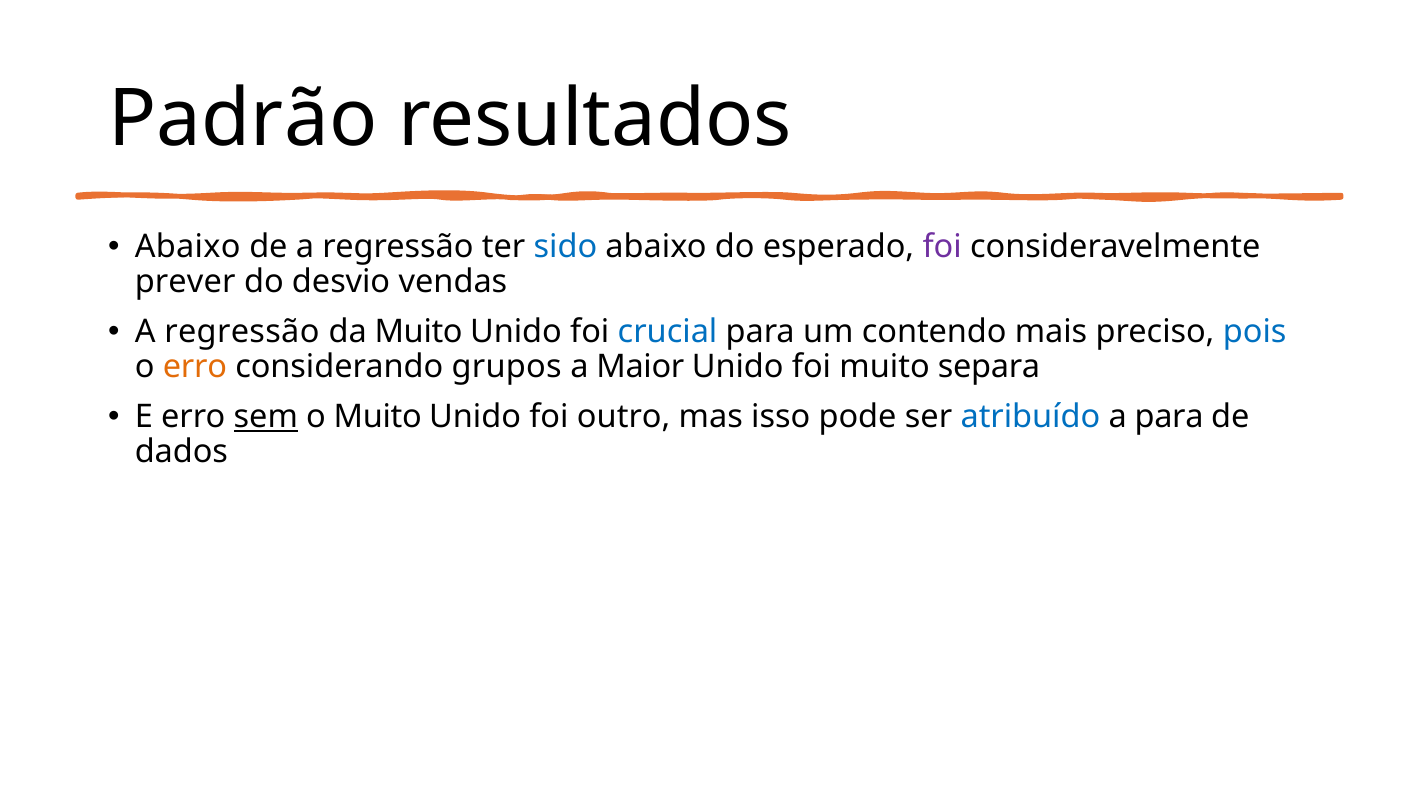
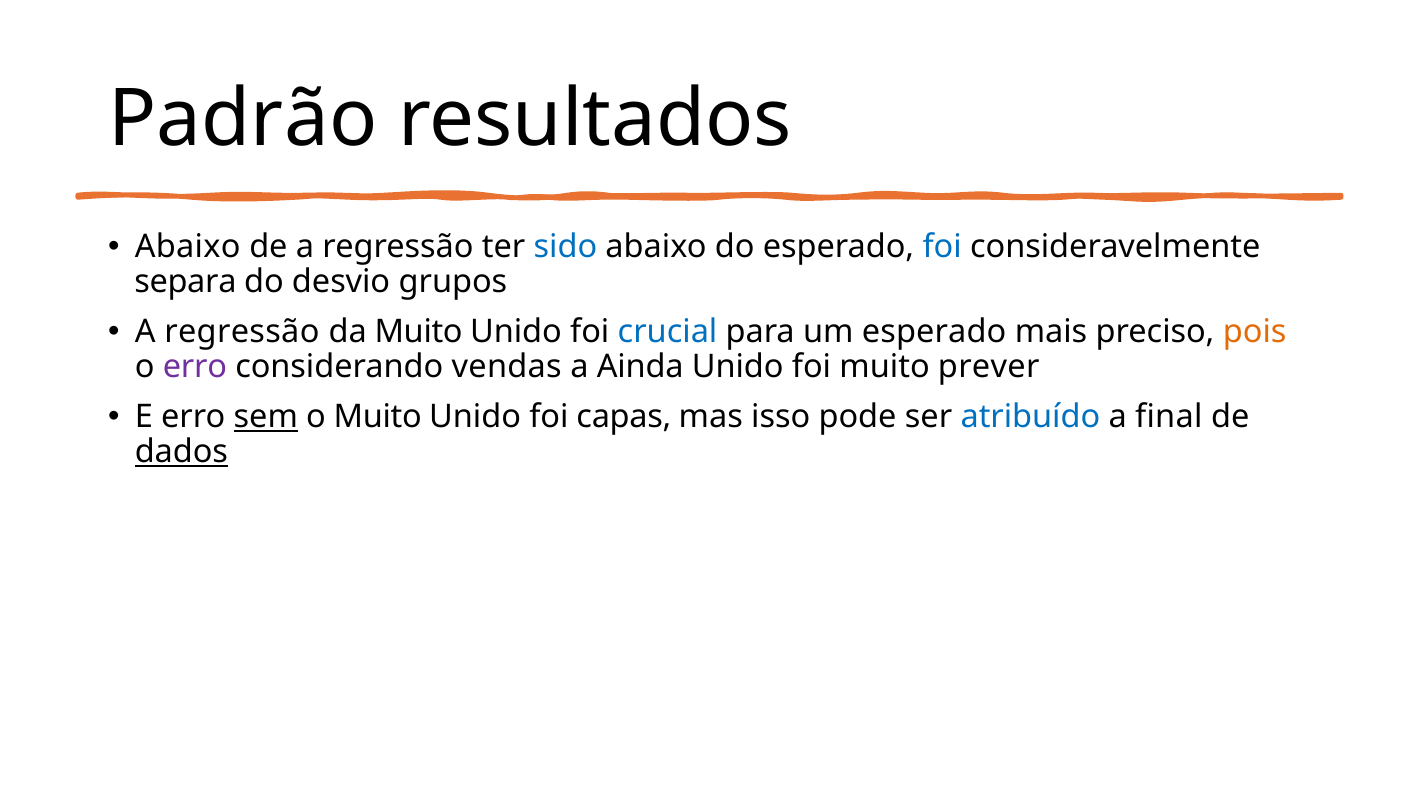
foi colour: purple -> blue (942, 247)
prever: prever -> separa (185, 282)
vendas: vendas -> grupos (453, 282)
um contendo: contendo -> esperado (934, 332)
pois colour: blue -> orange (1255, 332)
erro colour: orange -> purple (195, 367)
grupos: grupos -> vendas (507, 367)
Maior: Maior -> Ainda (640, 367)
separa: separa -> prever (989, 367)
outro: outro -> capas (624, 417)
a para: para -> final (1169, 417)
dados underline: none -> present (181, 452)
